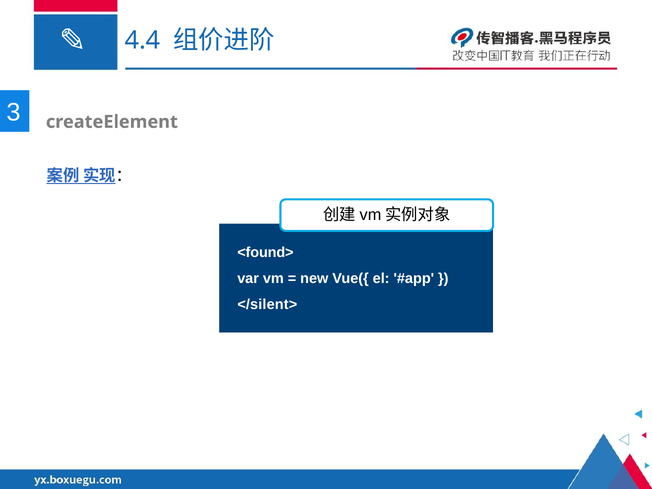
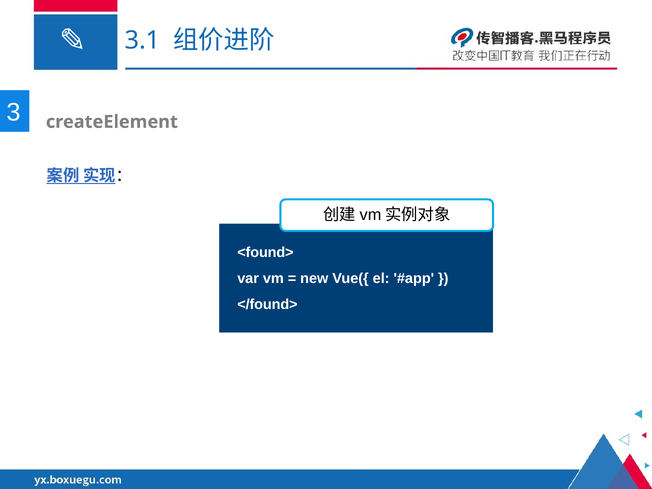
4.4: 4.4 -> 3.1 (143, 40)
</silent>: </silent> -> </found> (267, 305)
